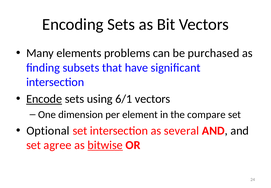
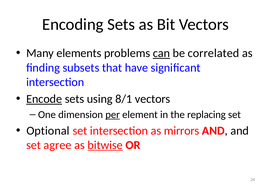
can underline: none -> present (161, 53)
purchased: purchased -> correlated (213, 53)
6/1: 6/1 -> 8/1 (124, 99)
per underline: none -> present (113, 114)
compare: compare -> replacing (206, 114)
several: several -> mirrors (182, 130)
